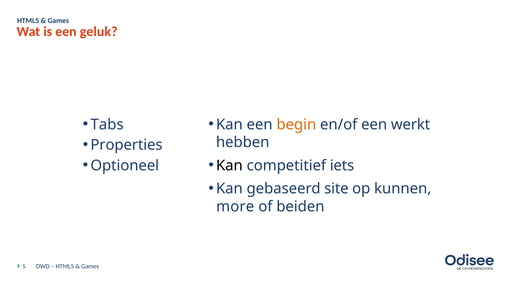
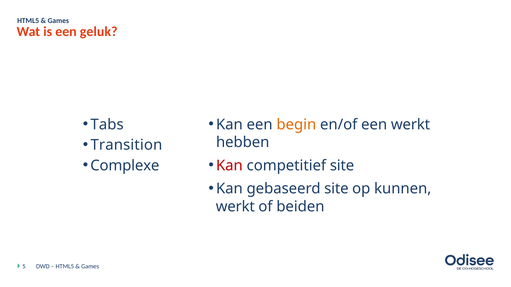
Properties: Properties -> Transition (126, 145)
Optioneel: Optioneel -> Complexe (125, 166)
Kan colour: black -> red (229, 166)
competitief iets: iets -> site (342, 166)
more: more -> werkt (235, 207)
